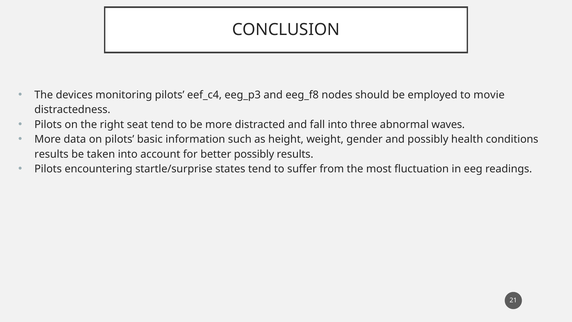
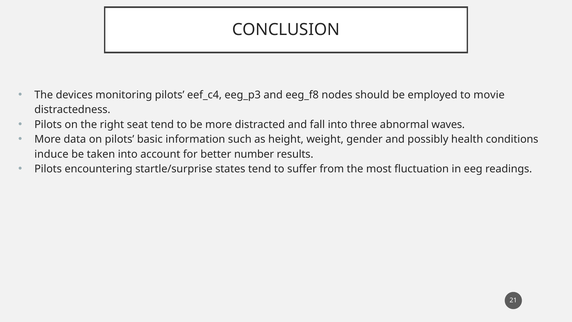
results: results -> induce (51, 154)
better possibly: possibly -> number (254, 154)
